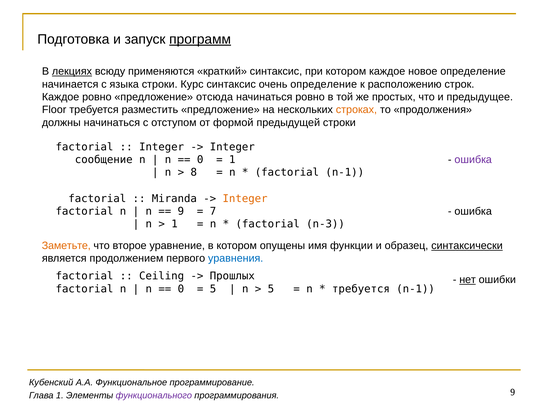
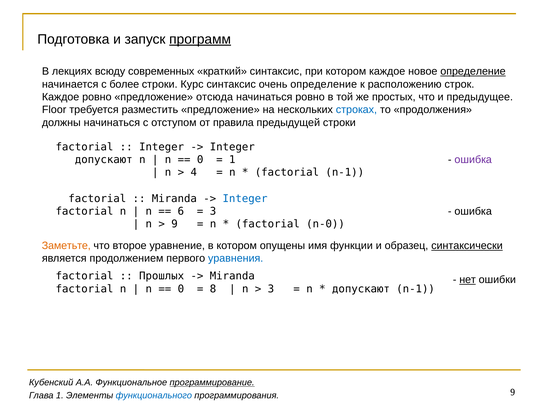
лекциях underline: present -> none (72, 71)
применяются: применяются -> современных (161, 71)
определение underline: none -> present (473, 71)
языка: языка -> более (124, 84)
строках colour: orange -> blue (356, 110)
формой: формой -> правила (233, 123)
сообщение: сообщение -> допускают (104, 160)
8: 8 -> 4 (194, 172)
Integer colour: orange -> blue (245, 198)
9: 9 -> 6 (181, 211)
7: 7 -> 3 (213, 211)
1: 1 -> 9 (174, 224)
n-3: n-3 -> n-0 (326, 224)
Ceiling: Ceiling -> Прошлых (162, 276)
Прошлых: Прошлых -> Miranda (232, 276)
5: 5 -> 8 (213, 289)
5: 5 -> 3 (271, 289)
требуется: требуется -> допускают (361, 289)
программирование underline: none -> present (212, 383)
функционального colour: purple -> blue (154, 396)
